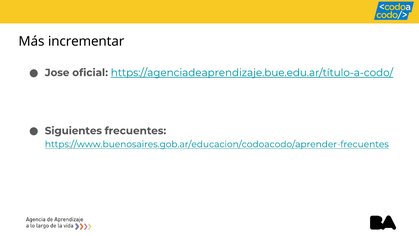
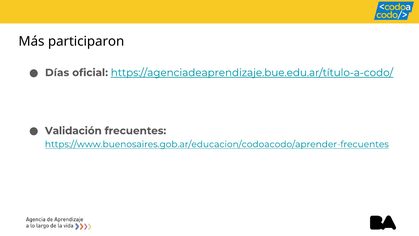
incrementar: incrementar -> participaron (86, 41)
Jose: Jose -> Días (57, 73)
Siguientes: Siguientes -> Validación (73, 131)
